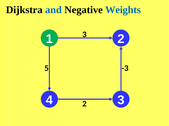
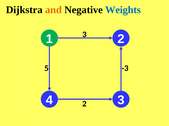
and colour: blue -> orange (54, 10)
